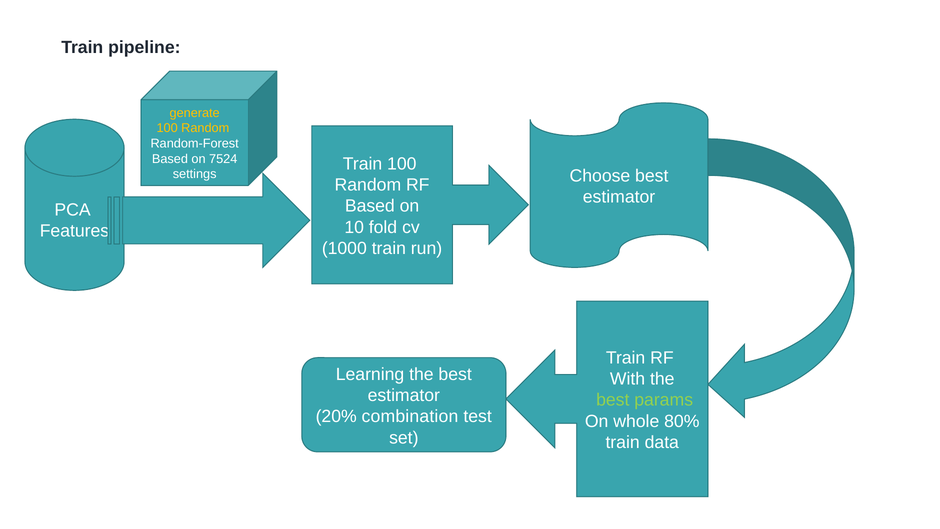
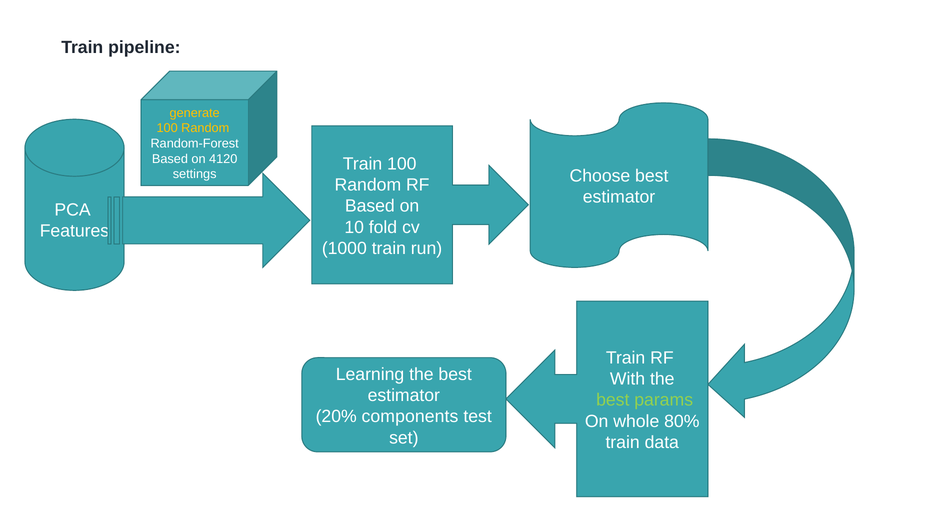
7524: 7524 -> 4120 (223, 159)
combination: combination -> components (410, 416)
